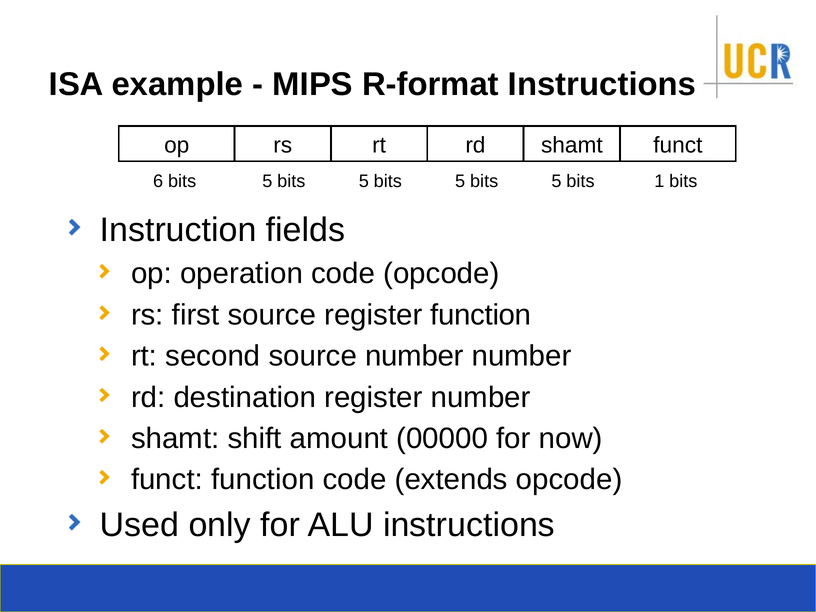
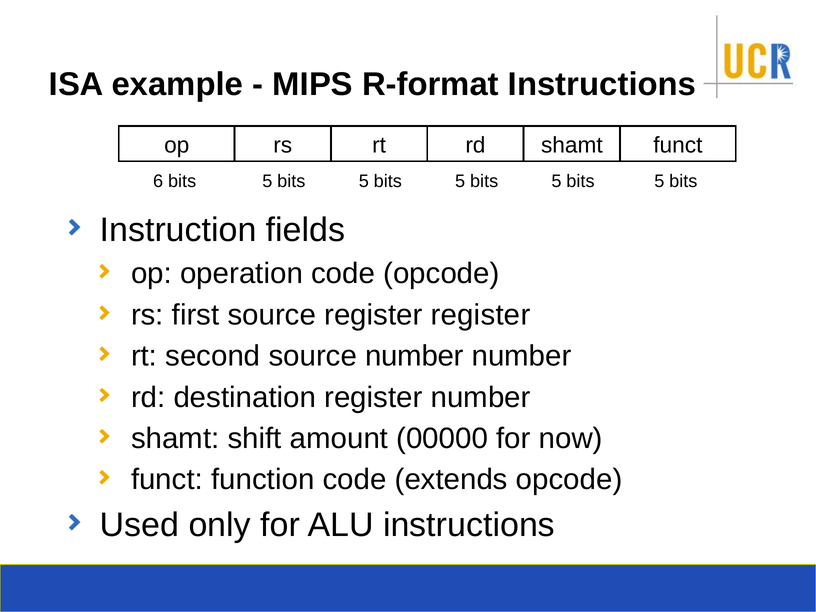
6 bits 1: 1 -> 5 (659, 181)
register function: function -> register (480, 315)
